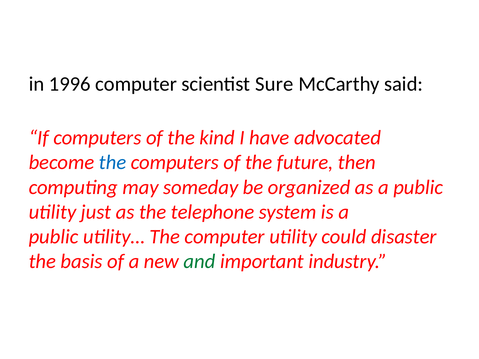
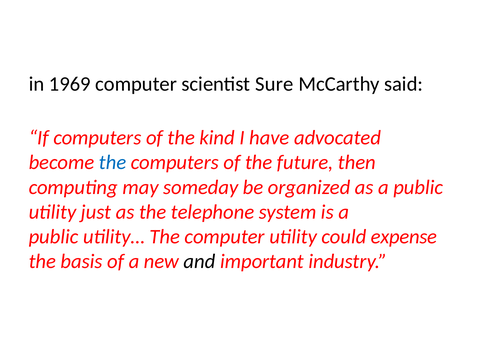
1996: 1996 -> 1969 (70, 84)
disaster: disaster -> expense (404, 237)
and colour: green -> black (200, 262)
